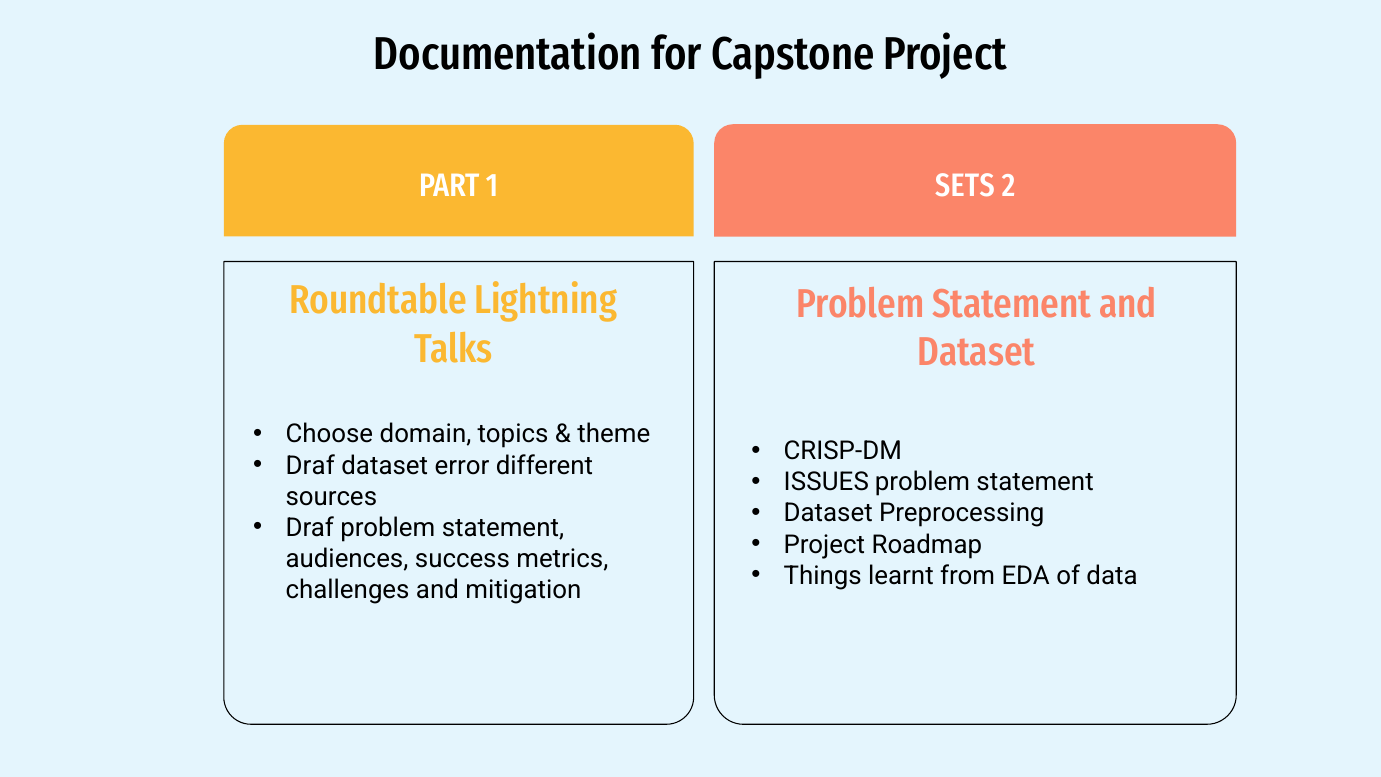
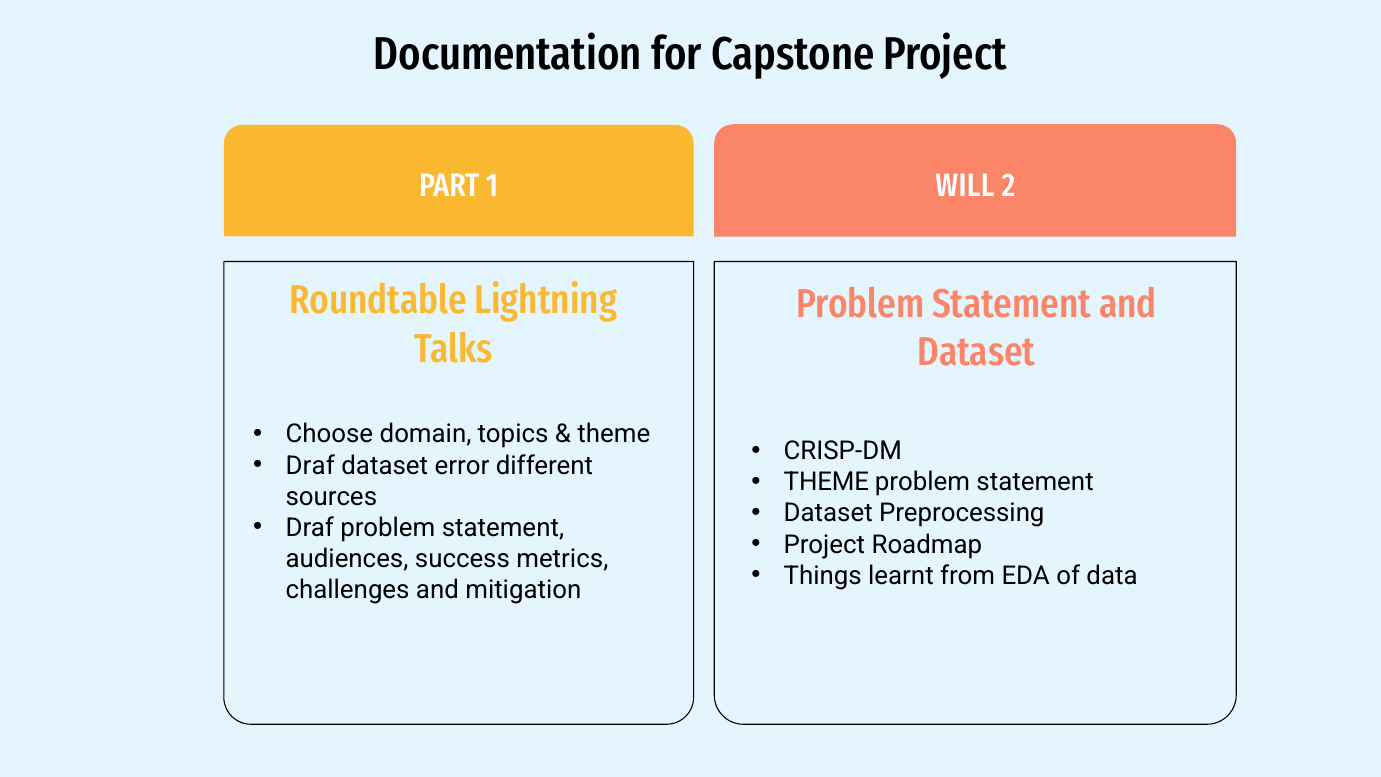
SETS: SETS -> WILL (965, 185)
ISSUES: ISSUES -> THEME (826, 482)
